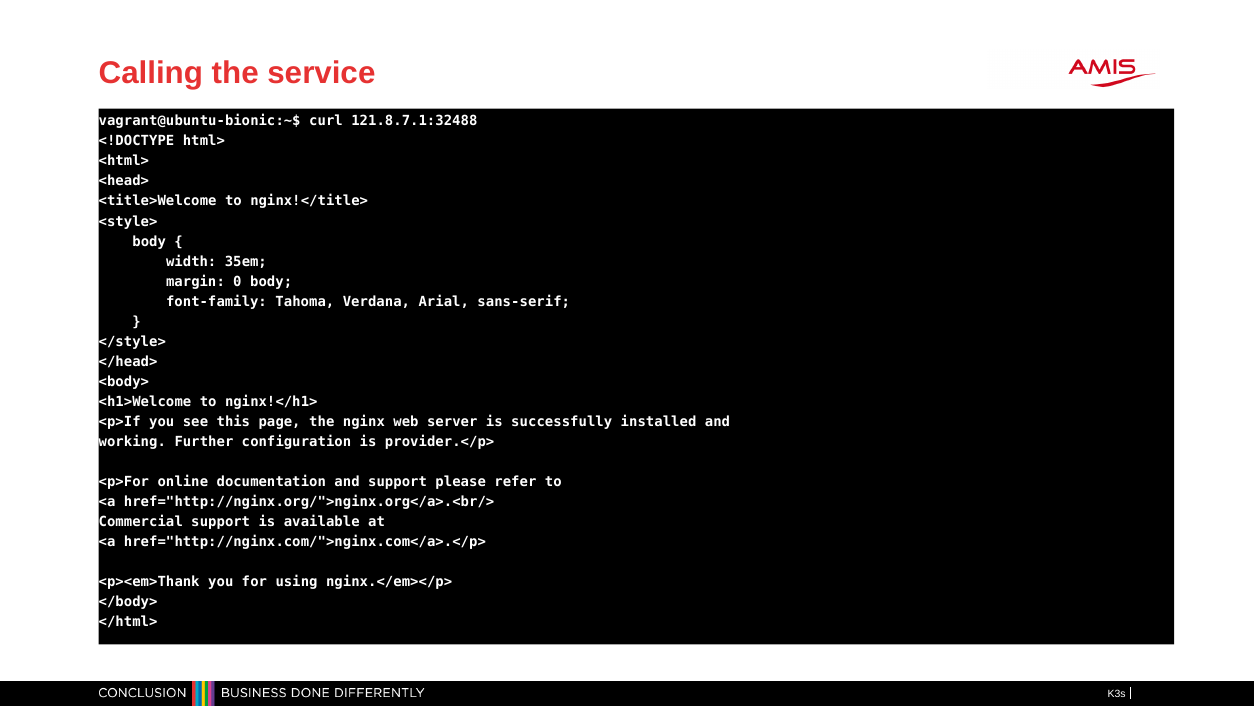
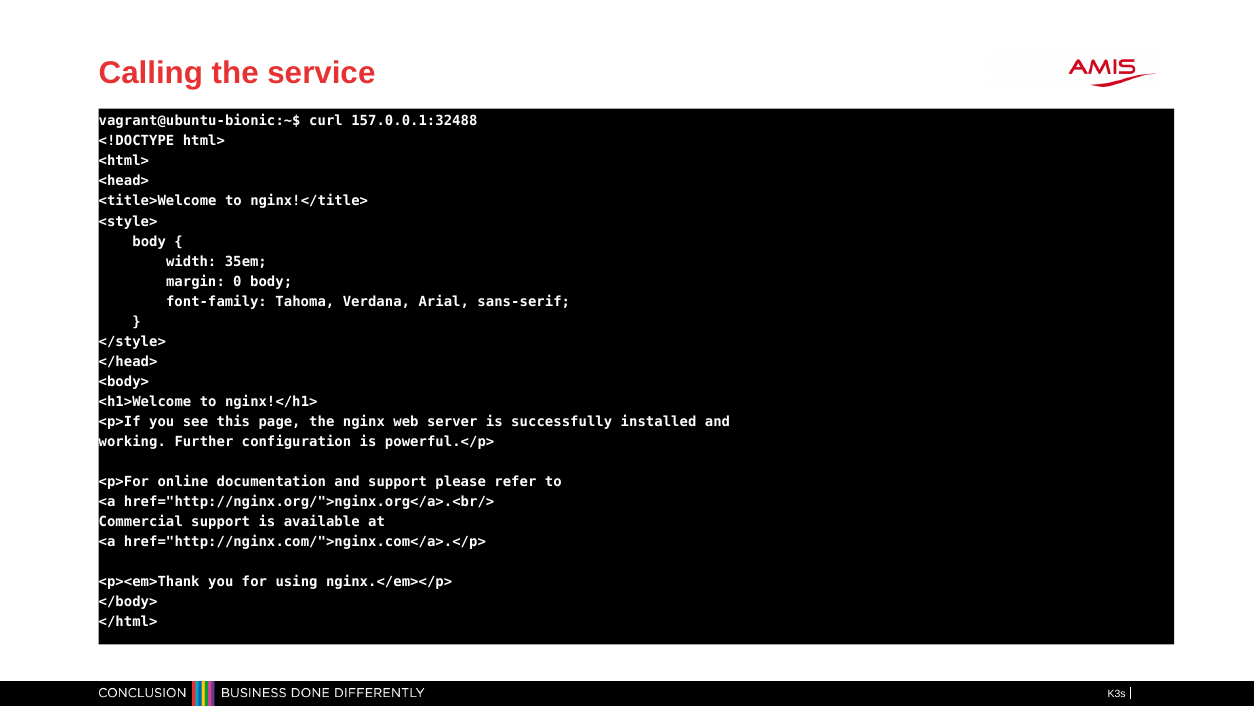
121.8.7.1:32488: 121.8.7.1:32488 -> 157.0.0.1:32488 (414, 121)
provider.</p>: provider.</p> -> powerful.</p> (440, 441)
